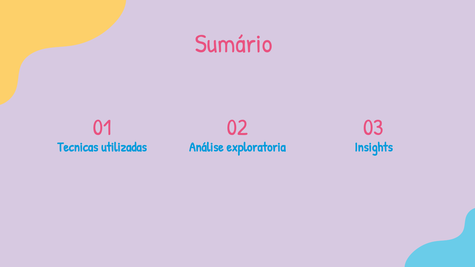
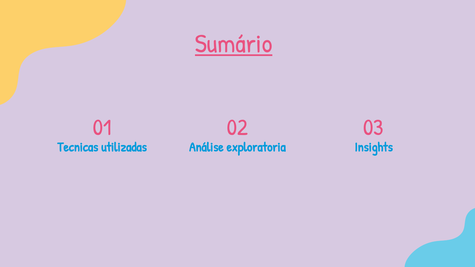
Sumário underline: none -> present (234, 44)
